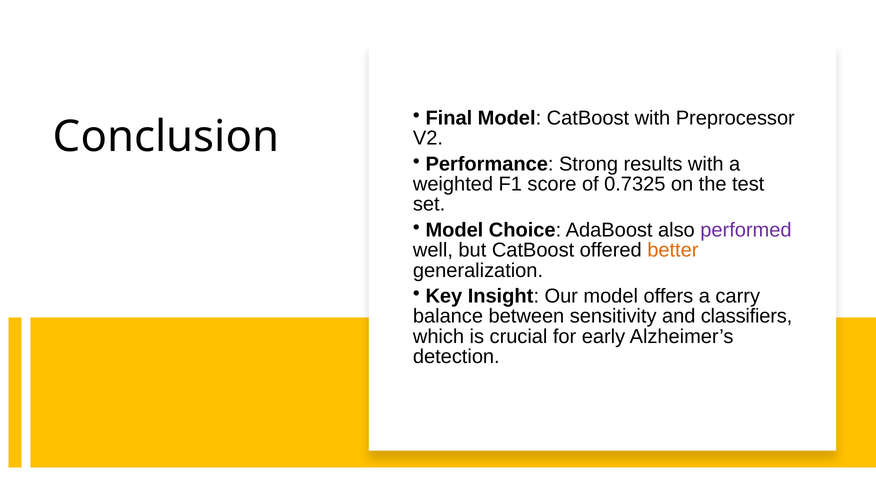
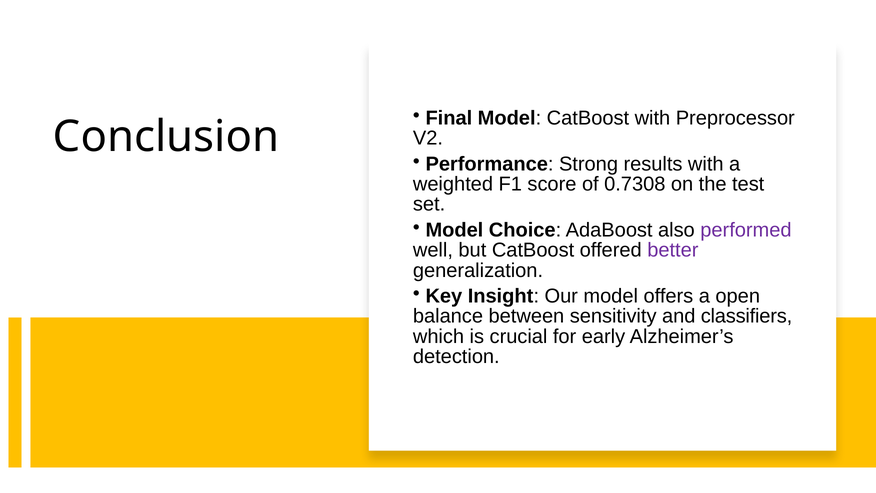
0.7325: 0.7325 -> 0.7308 (635, 184)
better colour: orange -> purple (673, 250)
carry: carry -> open (738, 296)
